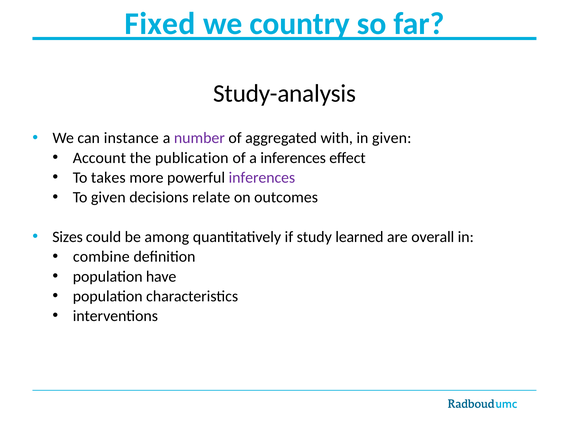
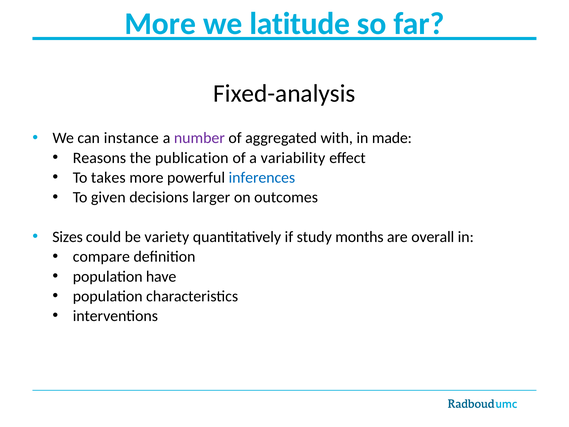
Fixed: Fixed -> More (160, 24)
country: country -> latitude (300, 24)
Study-analysis: Study-analysis -> Fixed-analysis (284, 93)
in given: given -> made (392, 138)
Account: Account -> Reasons (99, 158)
a inferences: inferences -> variability (293, 158)
inferences colour: purple -> blue (262, 178)
relate: relate -> larger (211, 197)
among: among -> variety (167, 237)
learned: learned -> months (359, 237)
combine: combine -> compare (101, 257)
